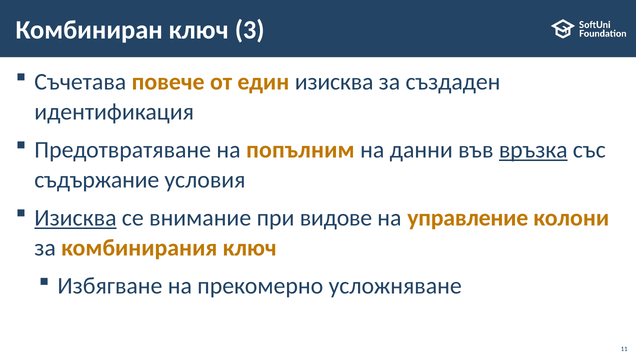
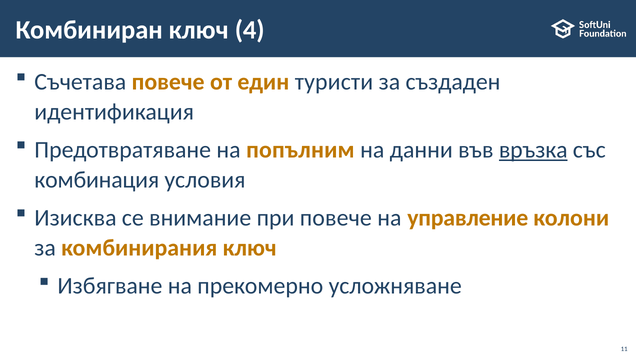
3: 3 -> 4 (250, 30)
един изисква: изисква -> туристи (334, 82)
съдържание: съдържание -> комбинация (97, 180)
Изисква underline: present -> none (75, 218)
при видове: видове -> повече (336, 218)
